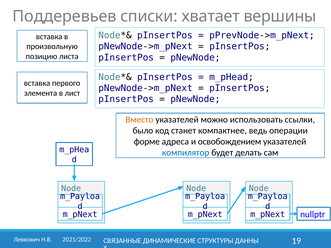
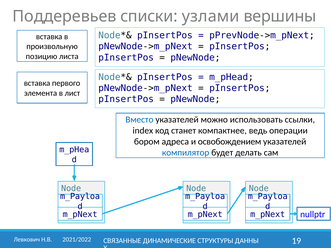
хватает: хватает -> узлами (211, 16)
Вместо colour: orange -> blue (139, 120)
было: было -> index (143, 131)
форме: форме -> бором (147, 142)
